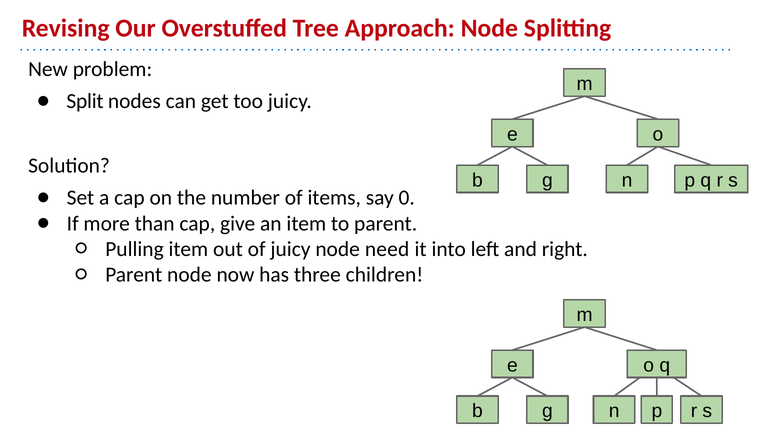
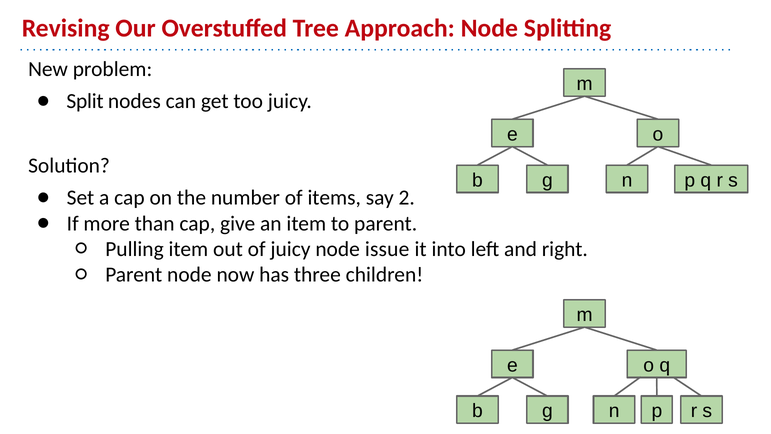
0: 0 -> 2 (407, 198)
need: need -> issue (387, 249)
